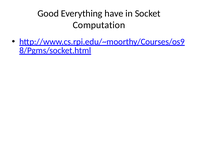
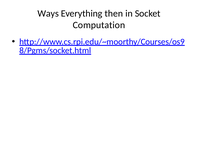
Good: Good -> Ways (48, 13)
have: have -> then (114, 13)
